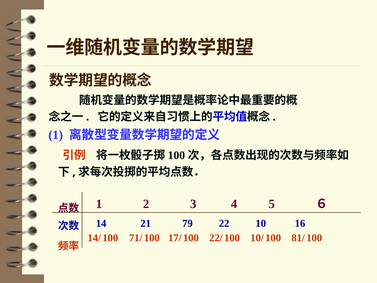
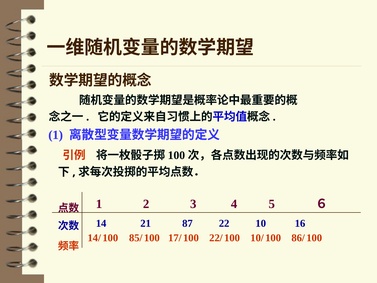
79: 79 -> 87 (187, 223)
71/: 71/ -> 85/ (136, 238)
81/: 81/ -> 86/ (298, 238)
